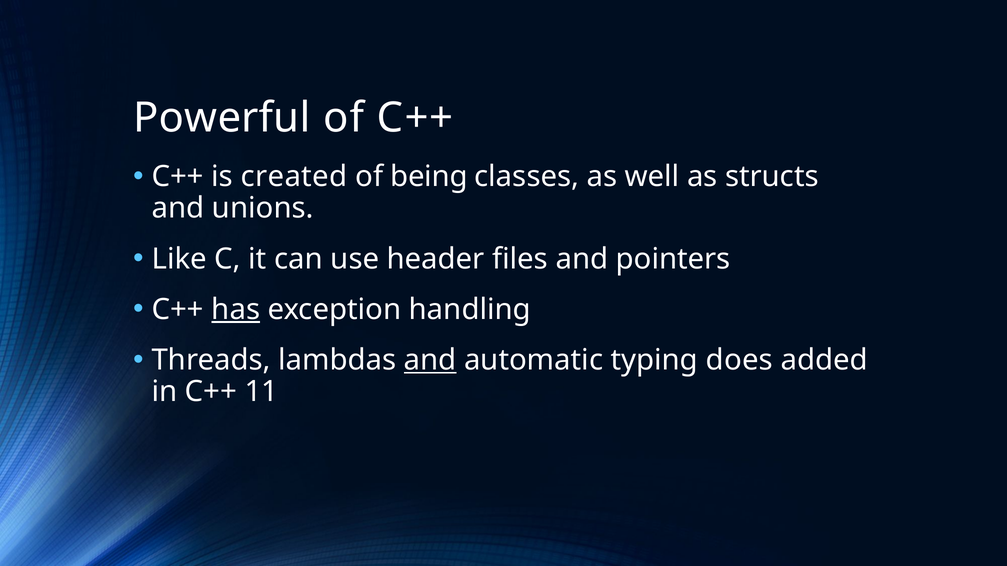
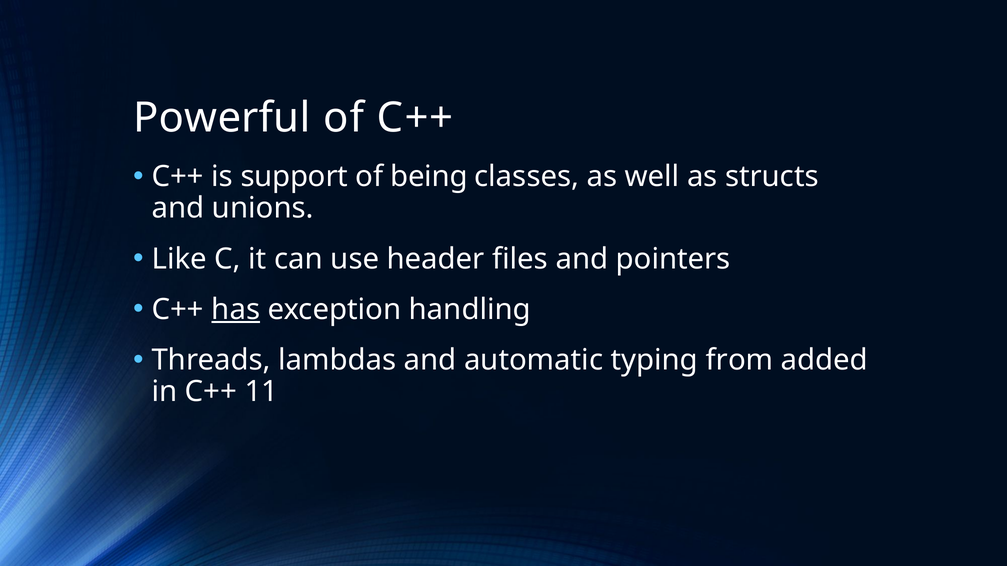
created: created -> support (294, 177)
and underline: present -> none (430, 360)
does: does -> from (739, 360)
